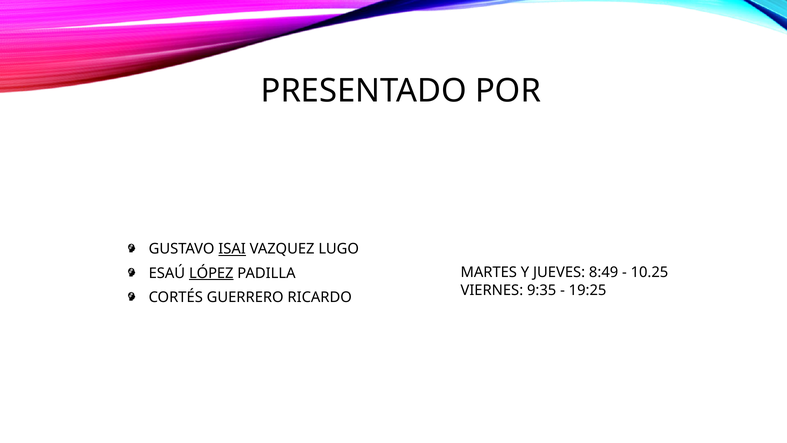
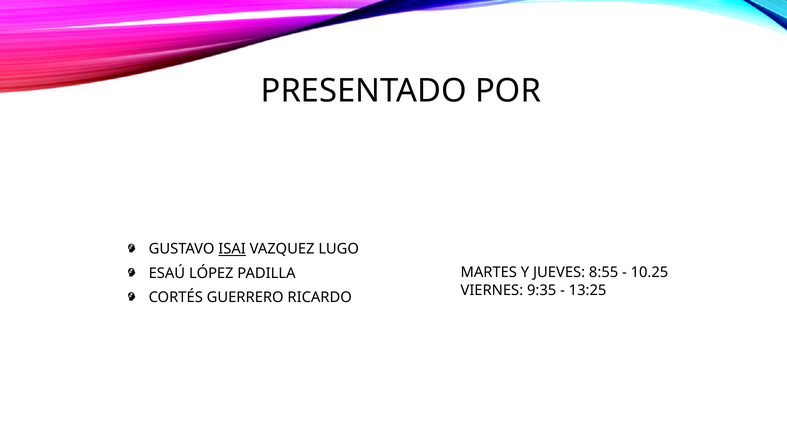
8:49: 8:49 -> 8:55 (604, 272)
LÓPEZ underline: present -> none (211, 273)
19:25: 19:25 -> 13:25 (588, 290)
